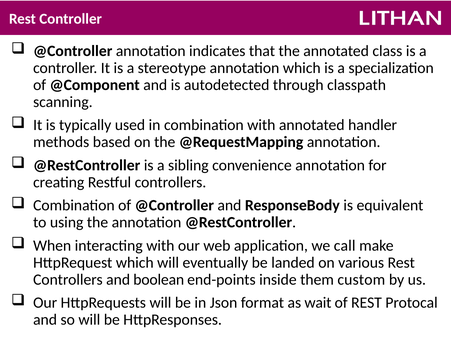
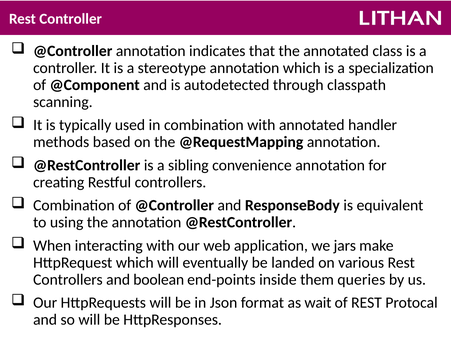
call: call -> jars (345, 245)
custom: custom -> queries (361, 279)
